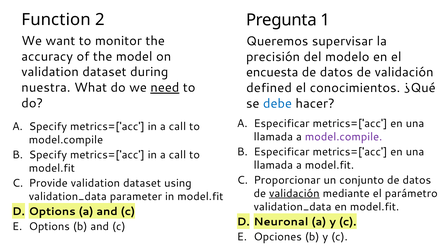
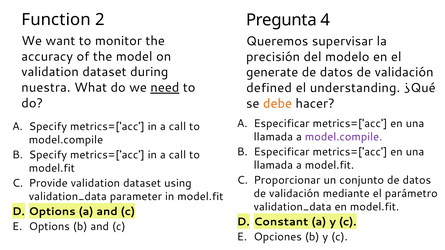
1: 1 -> 4 (325, 20)
encuesta: encuesta -> generate (272, 72)
conocimientos: conocimientos -> understanding (355, 88)
debe colour: blue -> orange (277, 104)
validación underline: present -> none (294, 194)
Neuronal: Neuronal -> Constant (281, 222)
